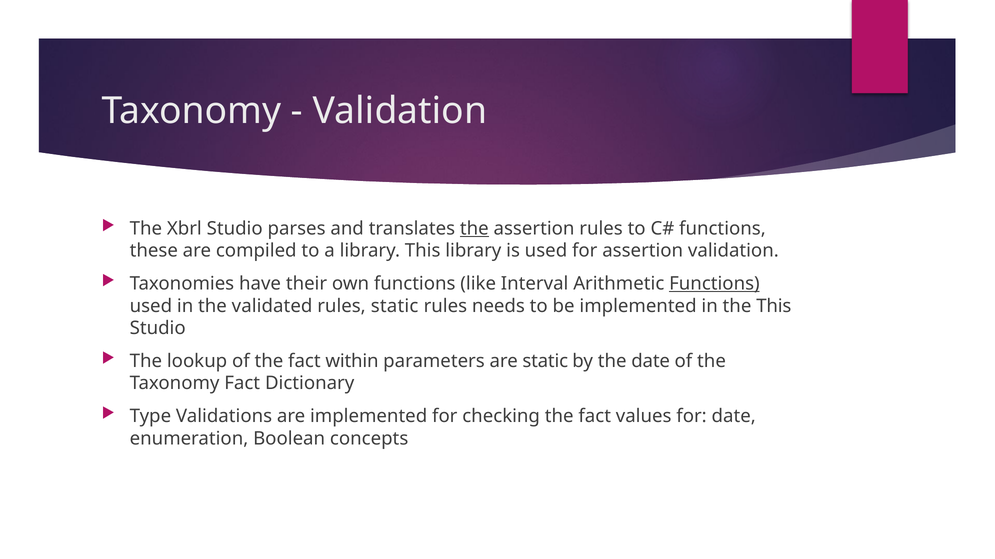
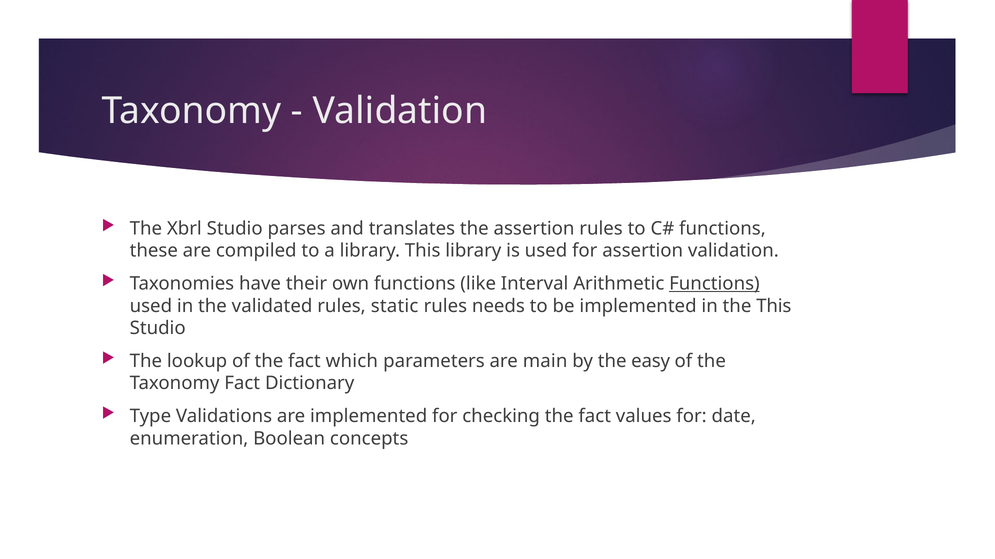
the underline: present -> none (474, 229)
within: within -> which (352, 361)
are static: static -> main (545, 361)
the date: date -> easy (651, 361)
